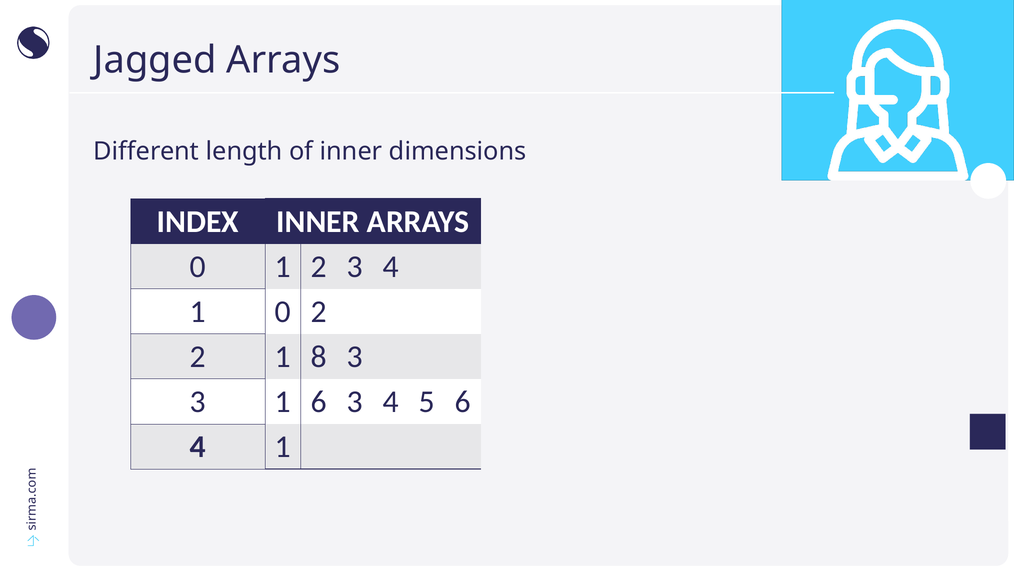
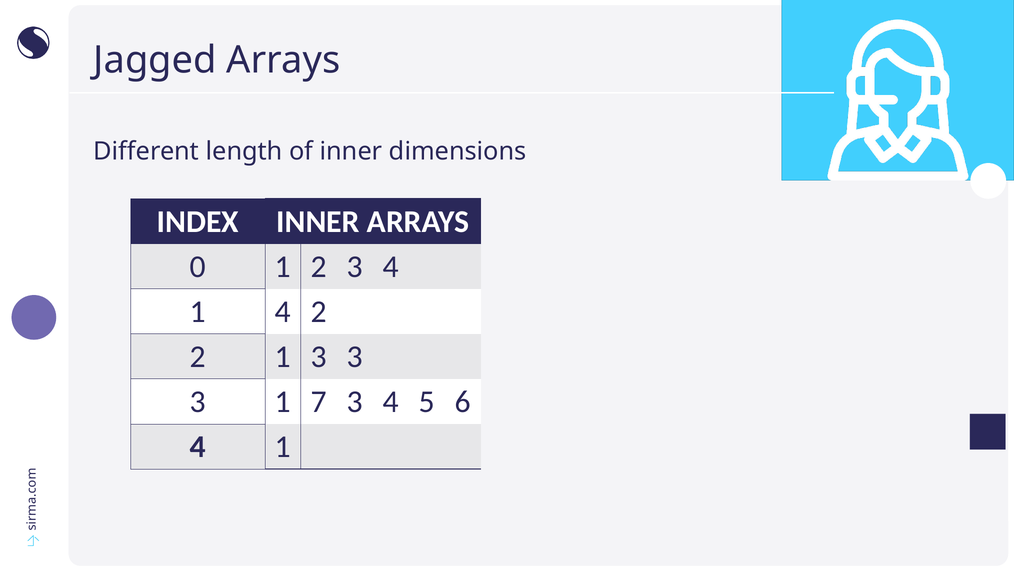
1 0: 0 -> 4 (283, 311)
1 8: 8 -> 3 (319, 356)
1 6: 6 -> 7 (319, 401)
